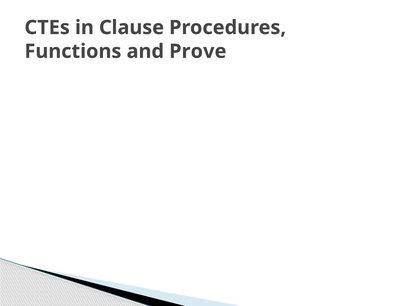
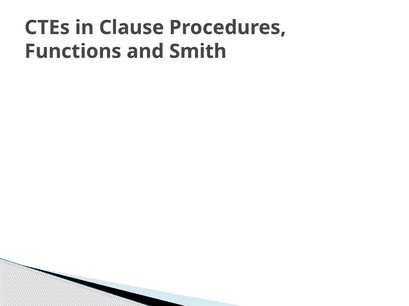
Prove: Prove -> Smith (198, 51)
